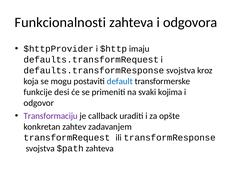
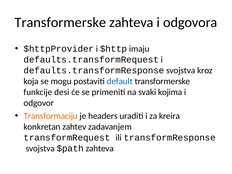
Funkcionalnosti: Funkcionalnosti -> Transformerske (60, 22)
Transformaciju colour: purple -> orange (51, 116)
callback: callback -> headers (103, 116)
opšte: opšte -> kreira (170, 116)
